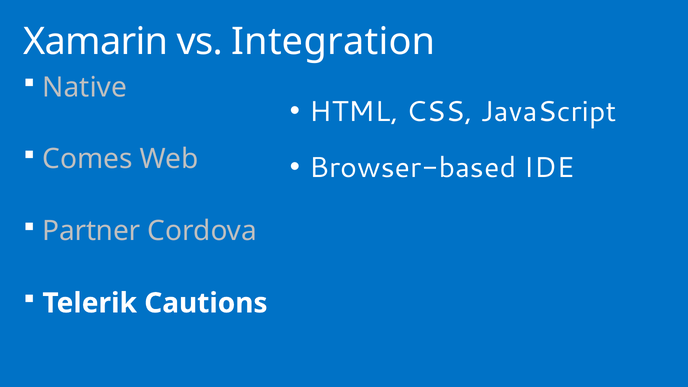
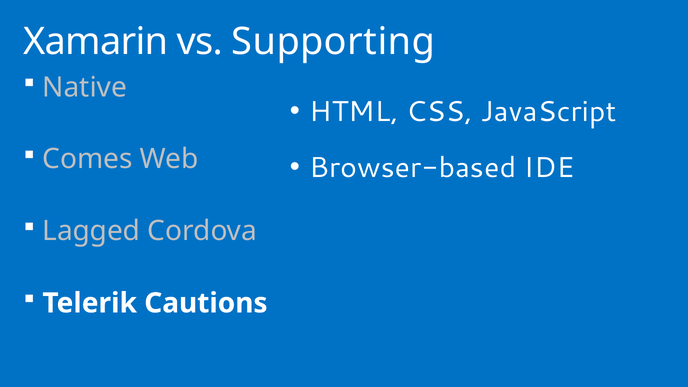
Integration: Integration -> Supporting (333, 42)
Partner: Partner -> Lagged (91, 231)
